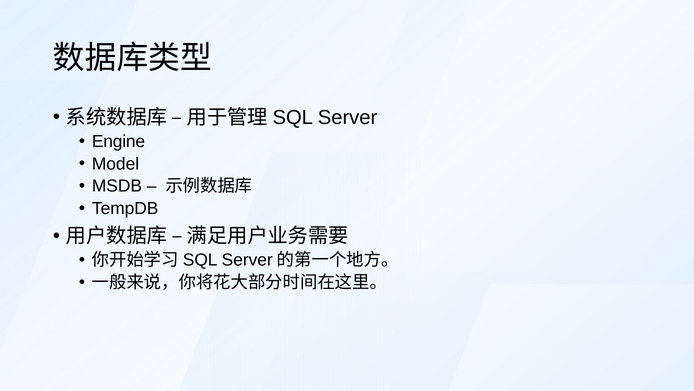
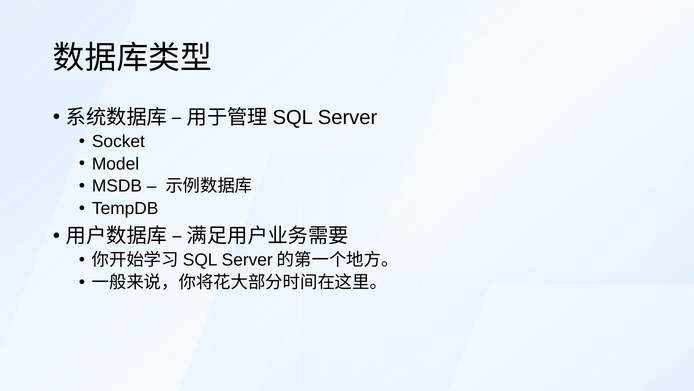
Engine: Engine -> Socket (118, 141)
